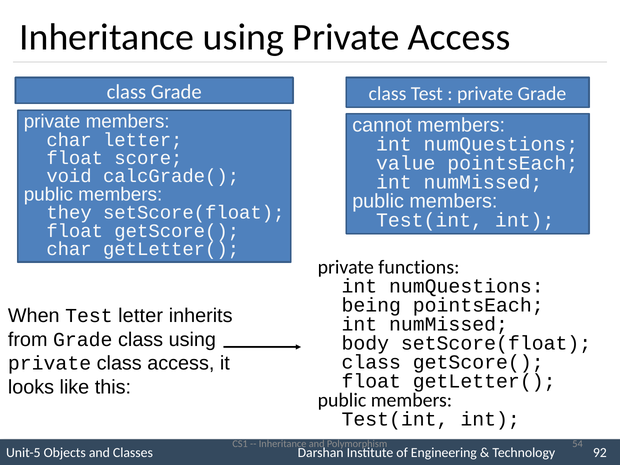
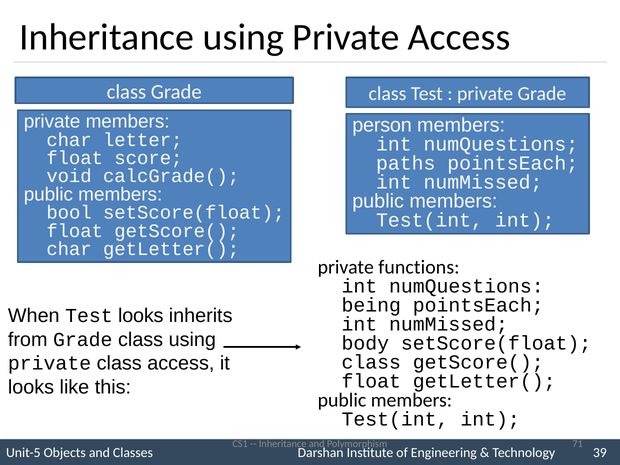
cannot: cannot -> person (382, 125)
value: value -> paths (406, 163)
they: they -> bool (69, 213)
Test letter: letter -> looks (141, 316)
54: 54 -> 71 (578, 444)
92: 92 -> 39 (600, 453)
